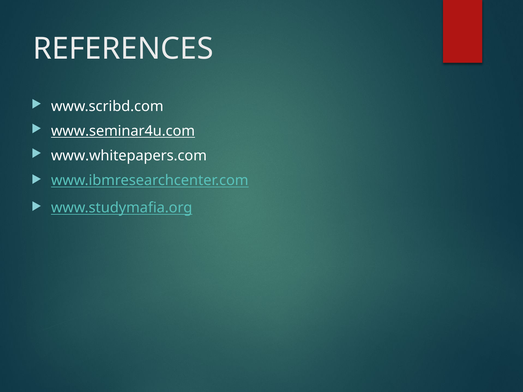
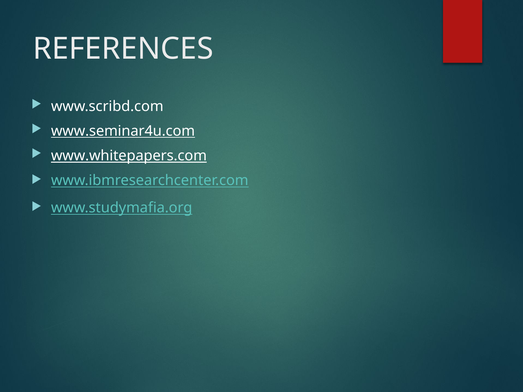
www.whitepapers.com underline: none -> present (129, 156)
